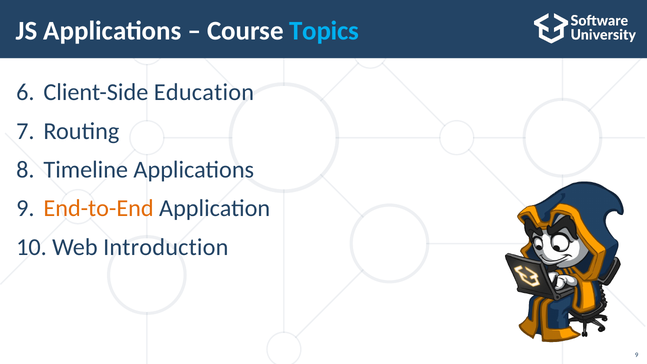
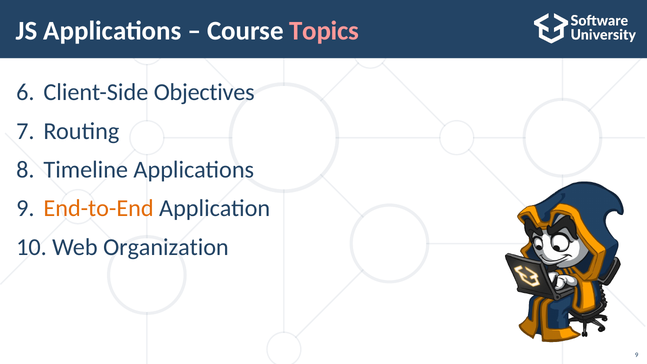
Topics colour: light blue -> pink (324, 31)
Education: Education -> Objectives (204, 92)
Introduction: Introduction -> Organization (166, 247)
